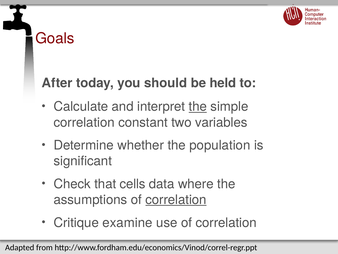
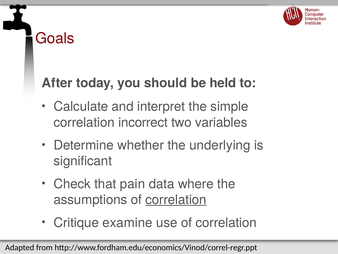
the underline: present -> none (198, 106)
constant: constant -> incorrect (143, 122)
population: population -> underlying (220, 145)
cells: cells -> pain (132, 184)
